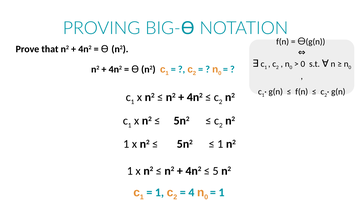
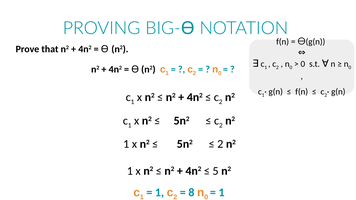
1: 1 -> 2 (220, 144)
4: 4 -> 8 (191, 193)
